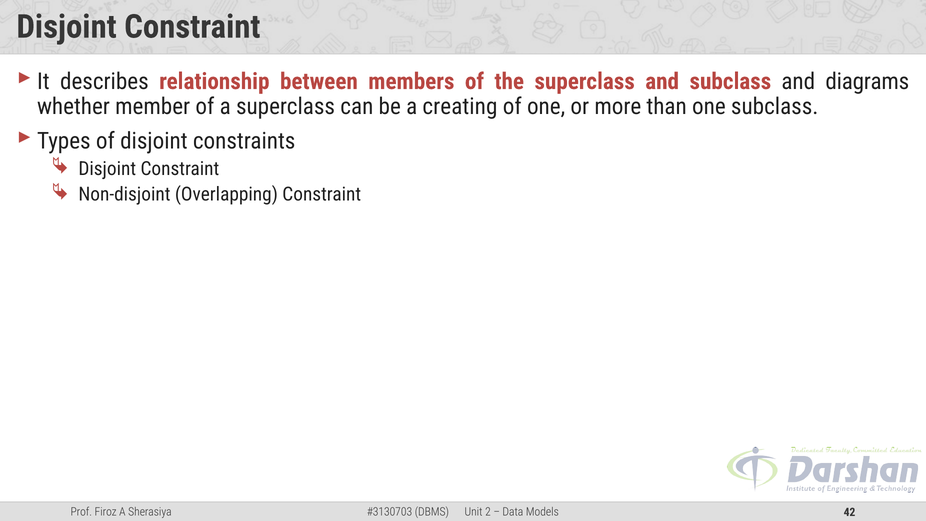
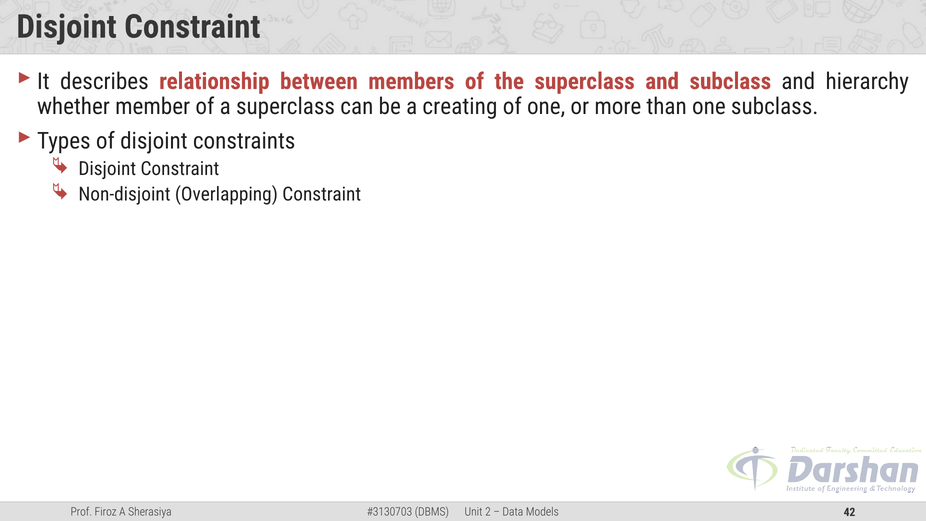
diagrams: diagrams -> hierarchy (867, 81)
